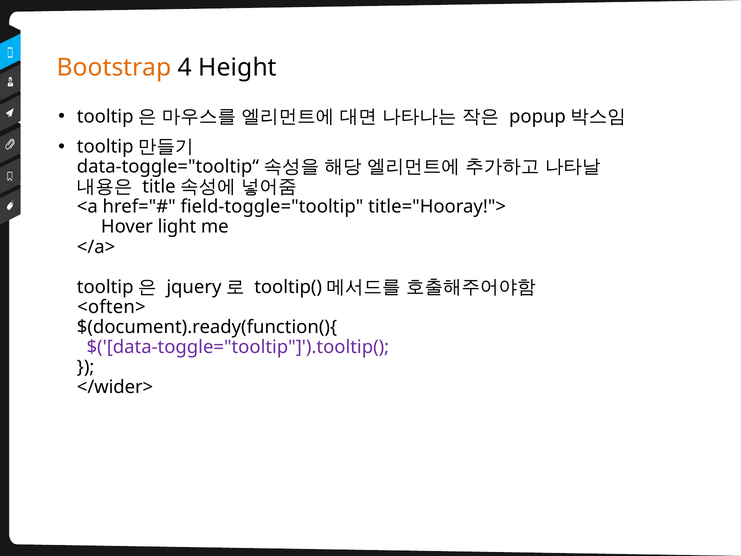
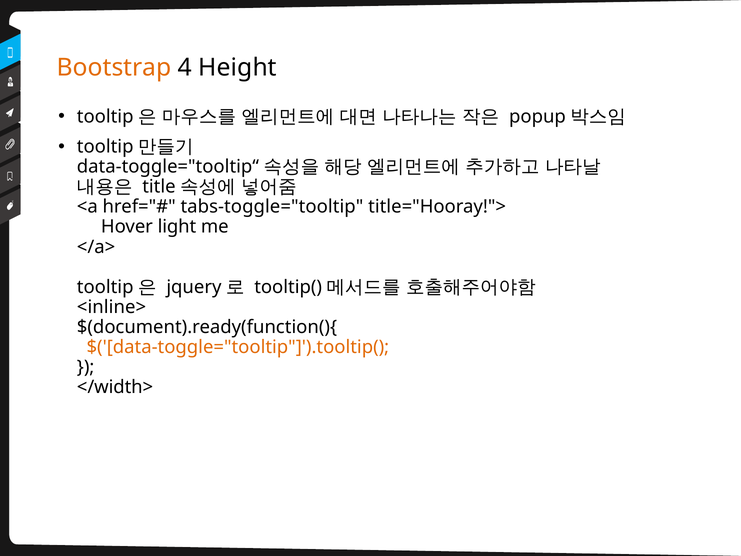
field-toggle="tooltip: field-toggle="tooltip -> tabs-toggle="tooltip (272, 207)
<often>: <often> -> <inline> (112, 307)
$('[data-toggle="tooltip"]').tooltip( colour: purple -> orange (238, 347)
</wider>: </wider> -> </width> (115, 387)
